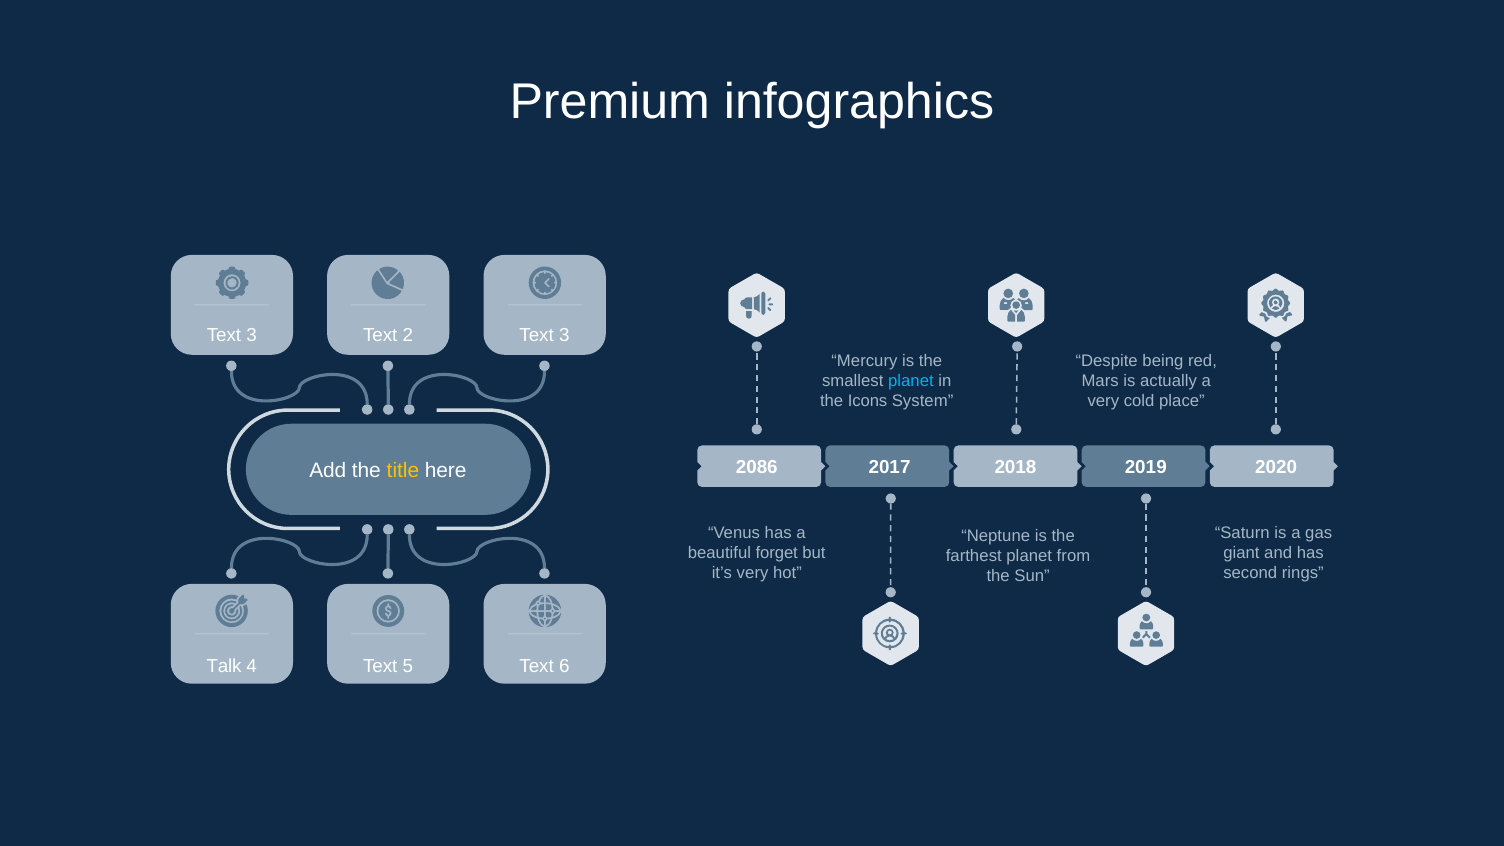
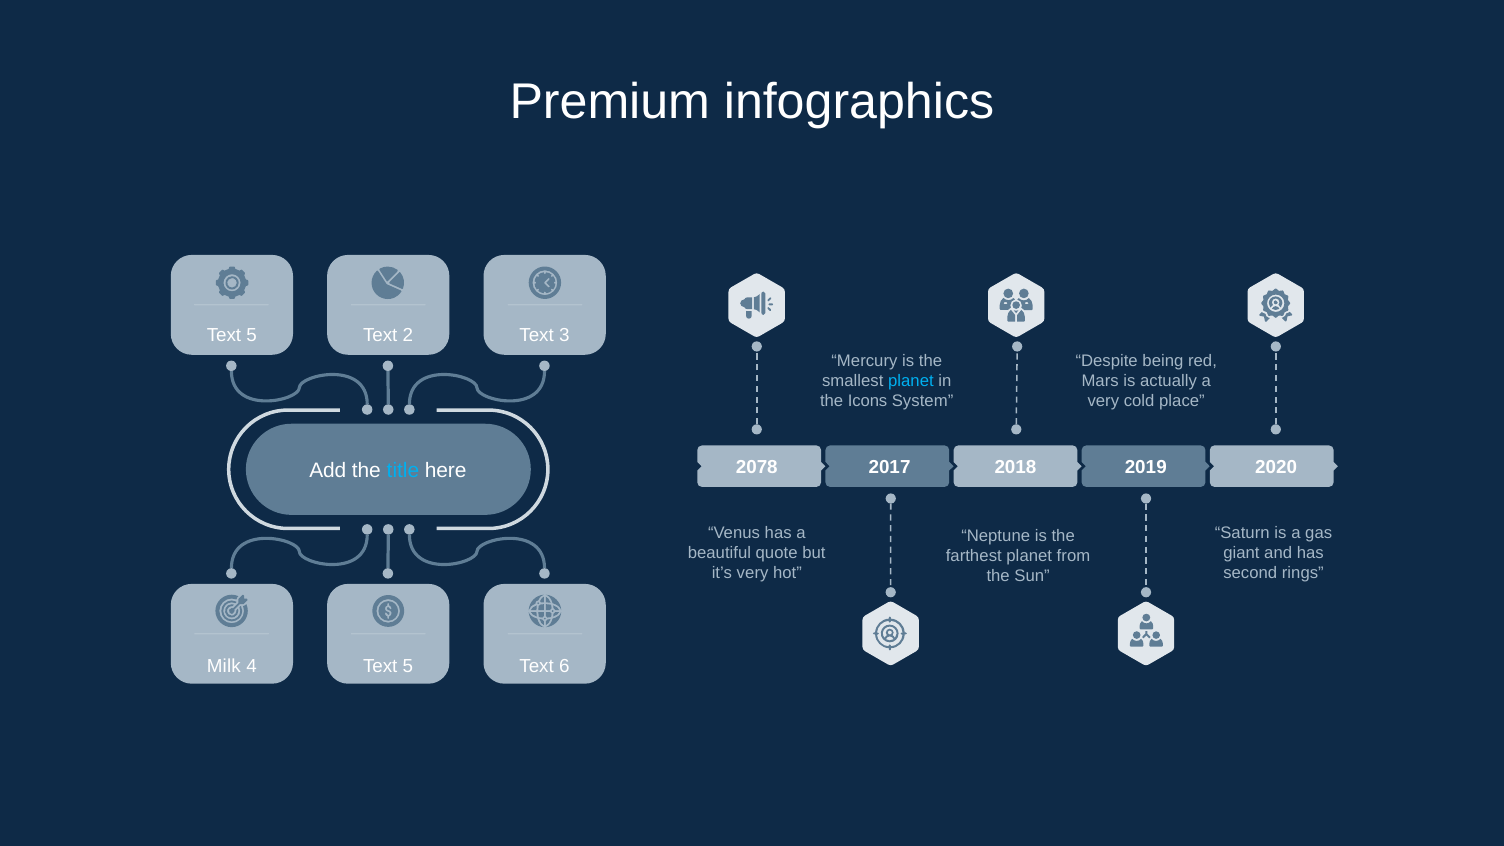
3: 3 -> 5 (252, 335)
2086: 2086 -> 2078 (757, 467)
title colour: yellow -> light blue (403, 471)
forget: forget -> quote (777, 553)
Talk: Talk -> Milk (224, 666)
